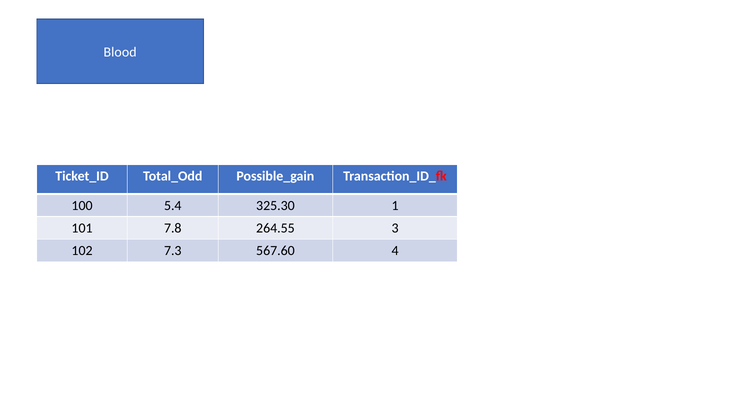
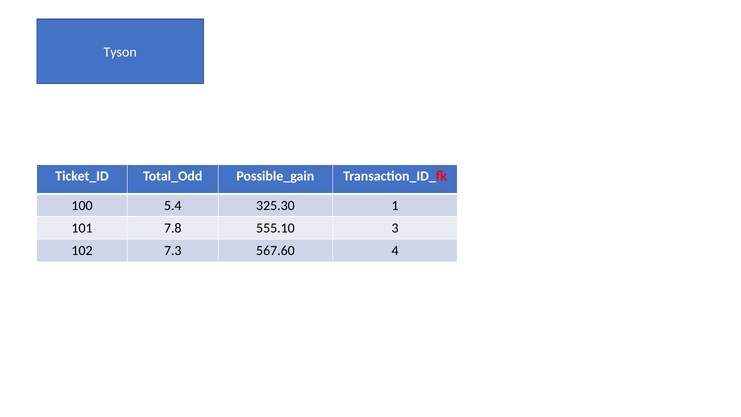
Blood: Blood -> Tyson (120, 52)
264.55: 264.55 -> 555.10 (275, 228)
